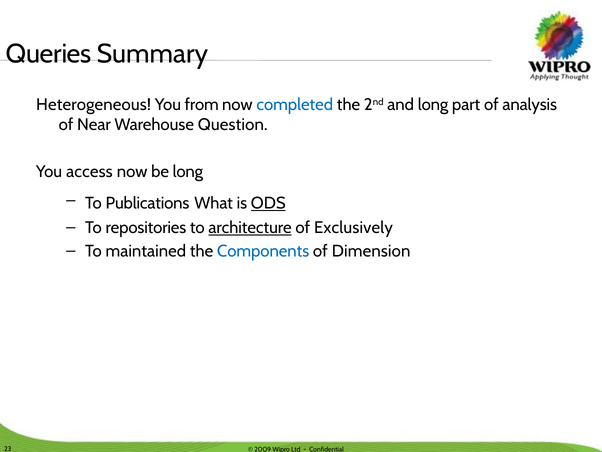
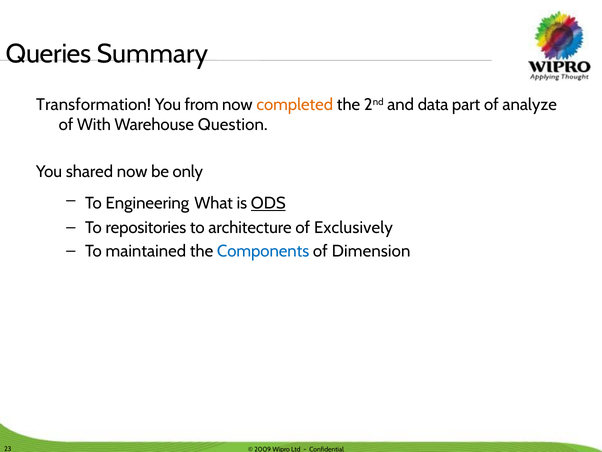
Heterogeneous: Heterogeneous -> Transformation (94, 105)
completed colour: blue -> orange (295, 105)
and long: long -> data (433, 105)
analysis: analysis -> analyze (530, 105)
Near: Near -> With (94, 125)
access: access -> shared (89, 171)
be long: long -> only (188, 171)
Publications: Publications -> Engineering (147, 203)
architecture underline: present -> none (250, 228)
